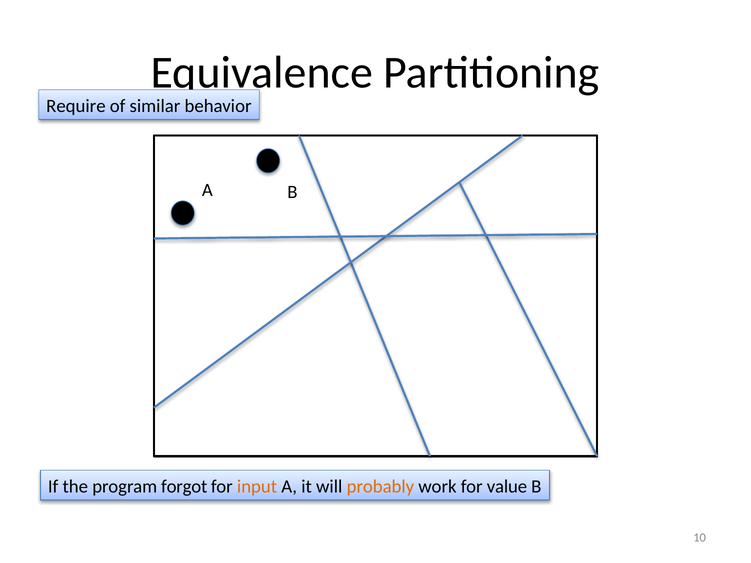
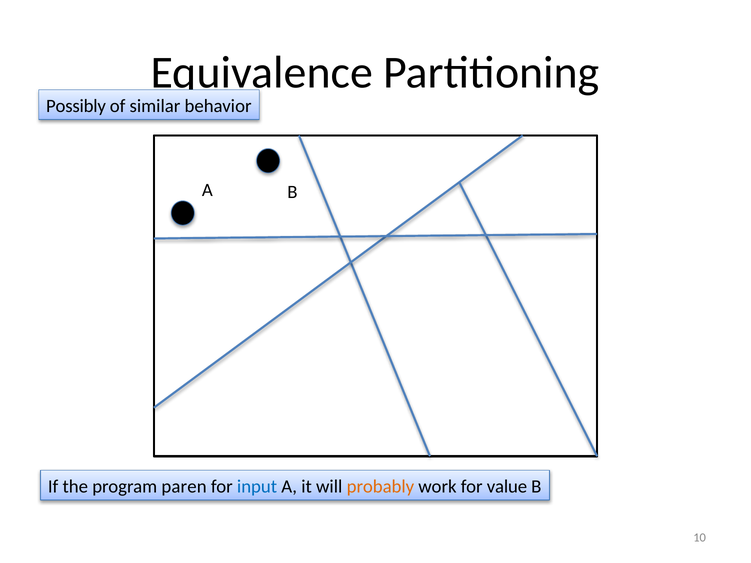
Require: Require -> Possibly (76, 106)
forgot: forgot -> paren (184, 487)
input colour: orange -> blue (257, 487)
